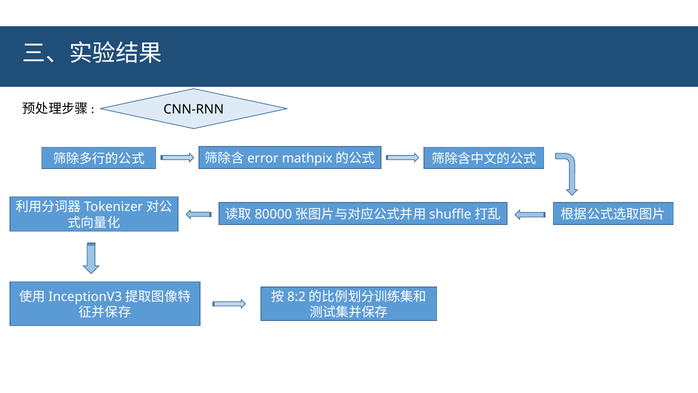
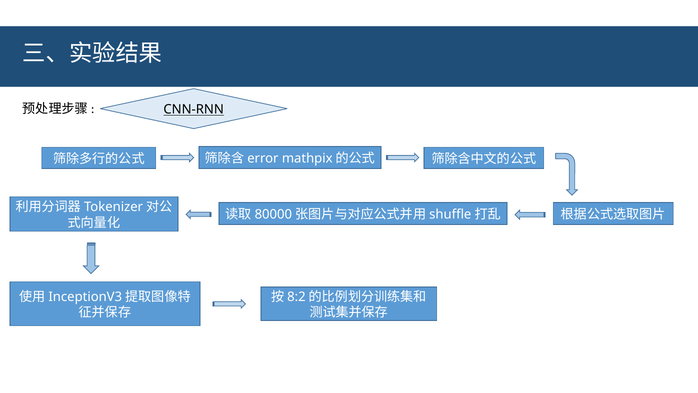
CNN-RNN underline: none -> present (194, 109)
